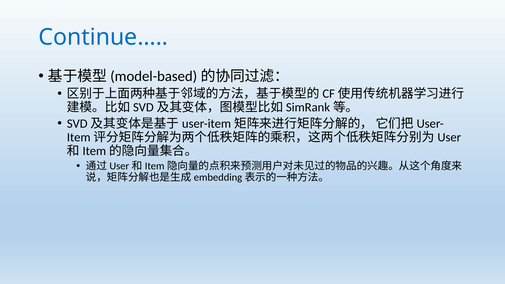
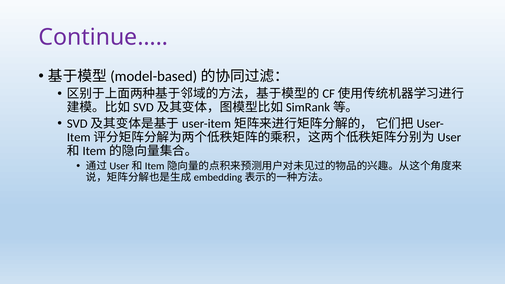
Continue… colour: blue -> purple (103, 37)
